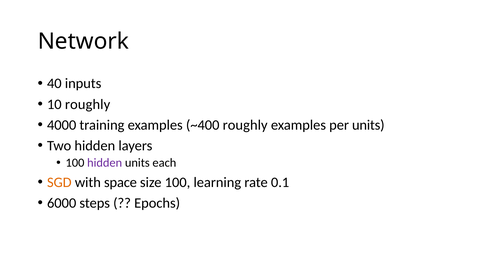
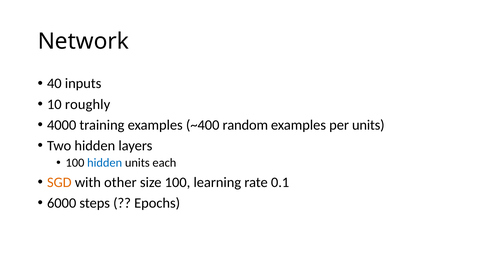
~400 roughly: roughly -> random (245, 125)
hidden colour: purple -> blue (105, 163)
space: space -> other (120, 183)
